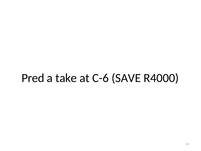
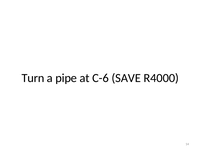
Pred: Pred -> Turn (33, 78)
take: take -> pipe (66, 78)
